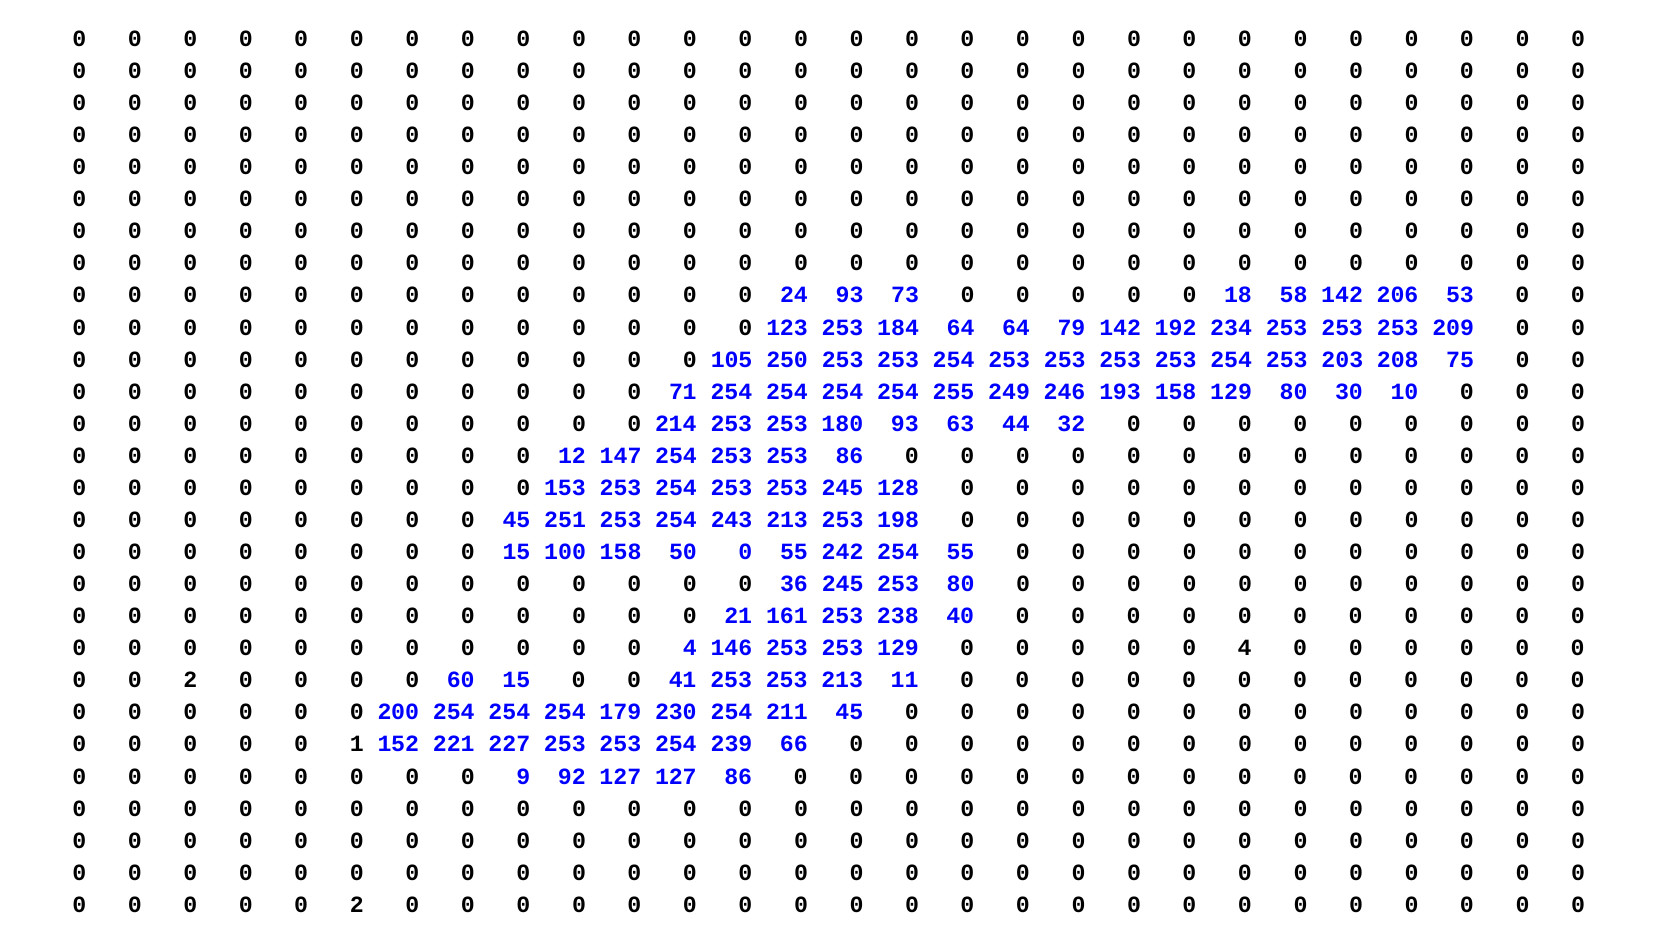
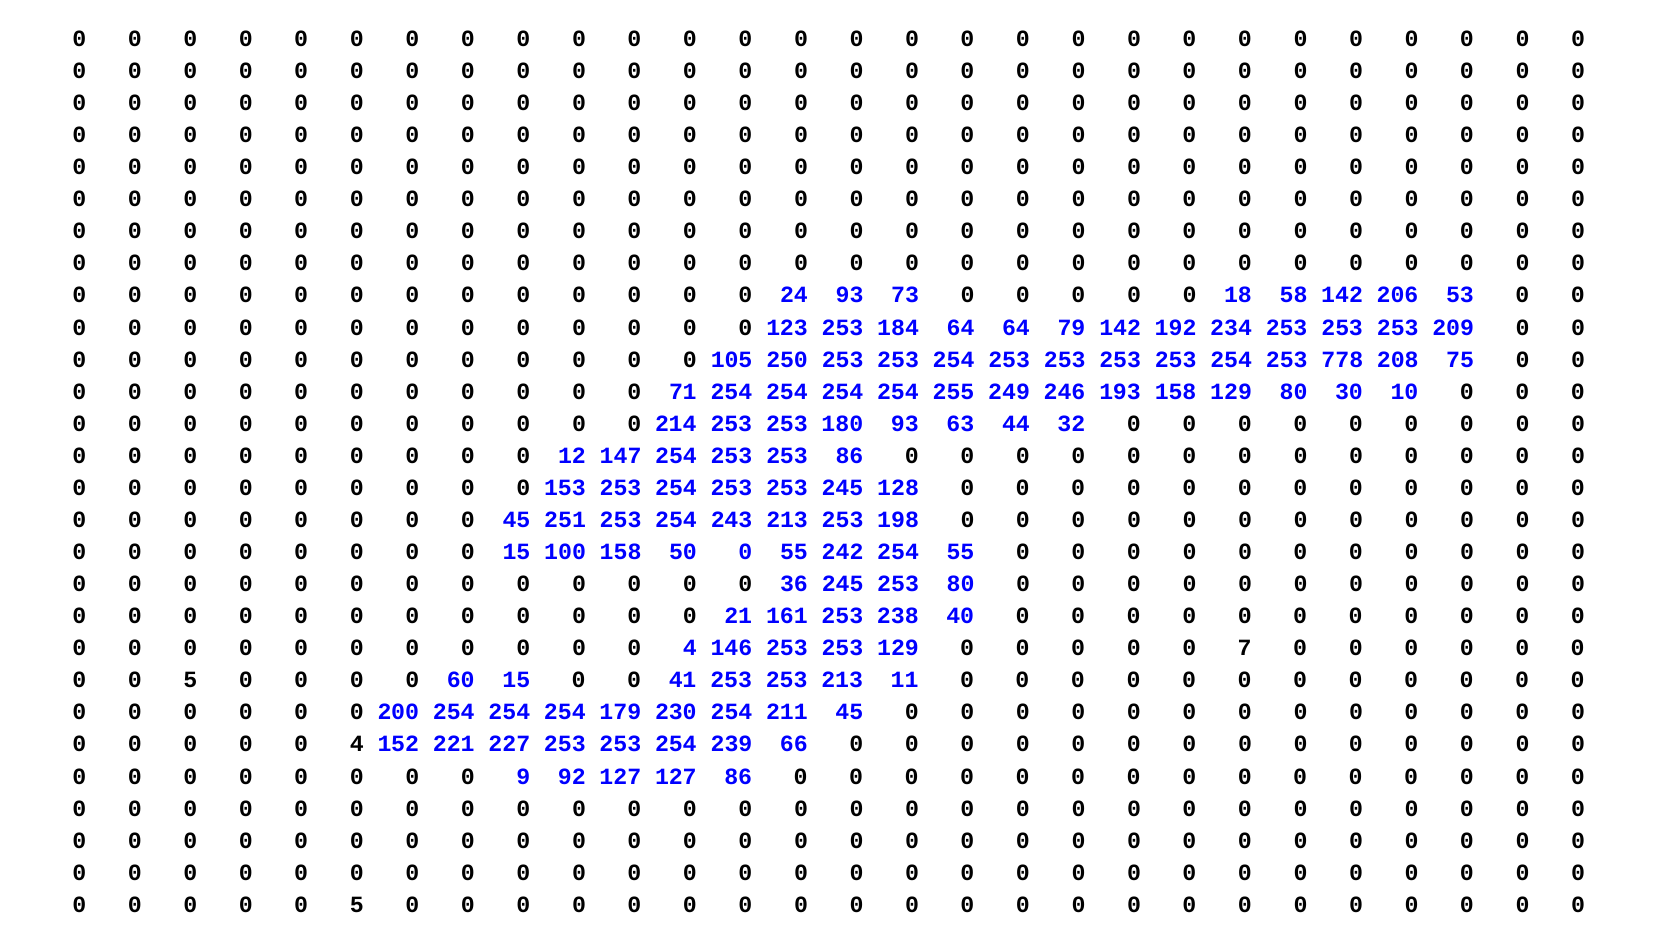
203: 203 -> 778 (1342, 359)
4: 4 -> 7 (1245, 648)
2: 2 -> 5 (190, 680)
1: 1 -> 4 (357, 744)
2: 2 -> 5 (357, 904)
